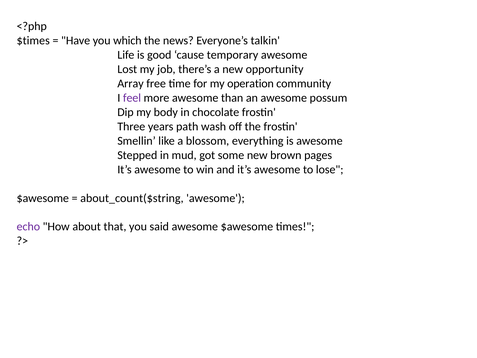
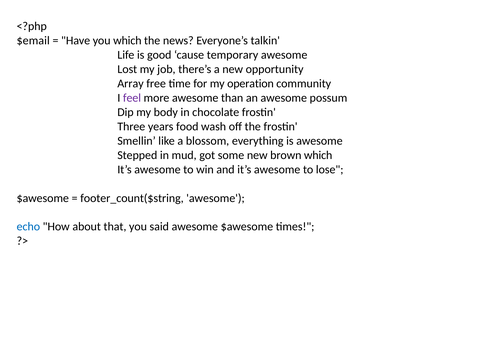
$times: $times -> $email (33, 41)
path: path -> food (187, 126)
brown pages: pages -> which (318, 155)
about_count($string: about_count($string -> footer_count($string (132, 198)
echo colour: purple -> blue (28, 227)
